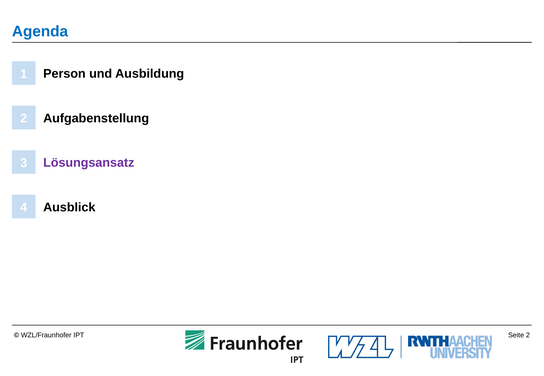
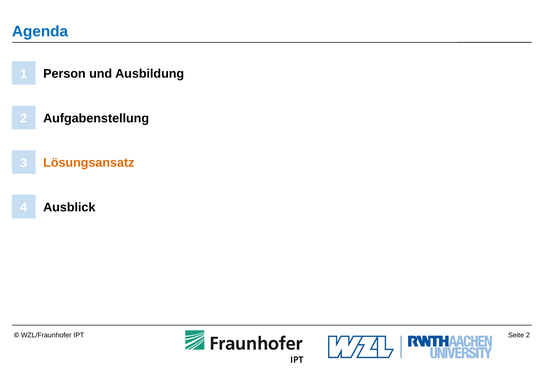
Lösungsansatz colour: purple -> orange (89, 163)
